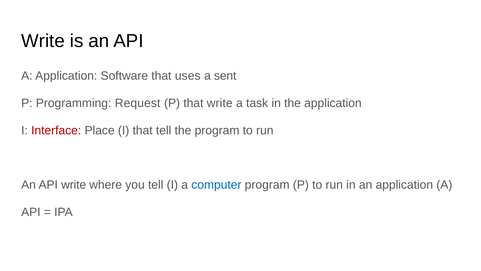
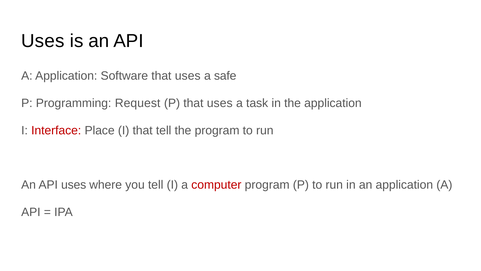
Write: Write -> Uses (43, 41)
sent: sent -> safe (225, 76)
P that write: write -> uses (220, 103)
API write: write -> uses (74, 185)
computer colour: blue -> red (216, 185)
